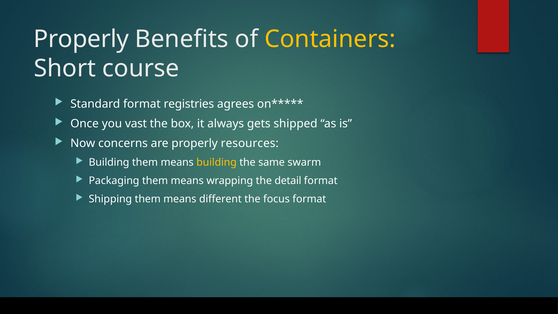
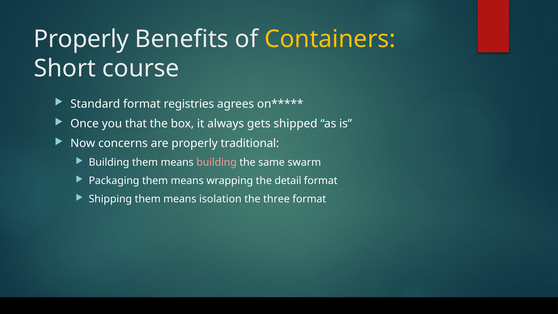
vast: vast -> that (136, 124)
resources: resources -> traditional (250, 143)
building colour: yellow -> pink (217, 162)
different: different -> isolation (220, 199)
focus: focus -> three (276, 199)
